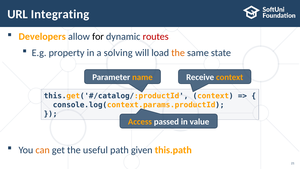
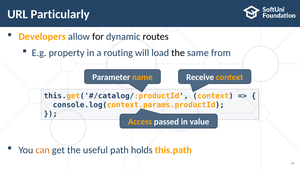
Integrating: Integrating -> Particularly (60, 14)
routes colour: red -> black (156, 37)
solving: solving -> routing (118, 53)
the colour: orange -> black (178, 53)
state: state -> from (221, 53)
given: given -> holds (142, 150)
